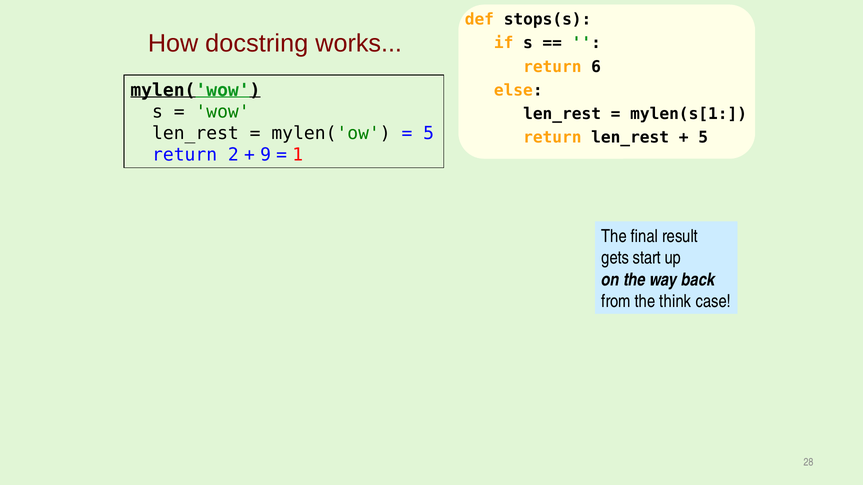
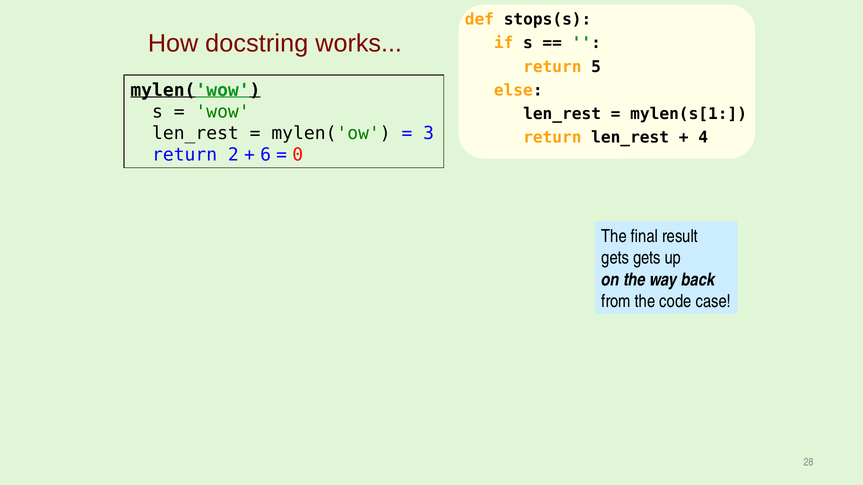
6: 6 -> 5 (596, 67)
5: 5 -> 3 (429, 134)
5: 5 -> 4 (703, 138)
9: 9 -> 6 (266, 155)
1: 1 -> 0 (298, 155)
gets start: start -> gets (647, 258)
think: think -> code (675, 301)
